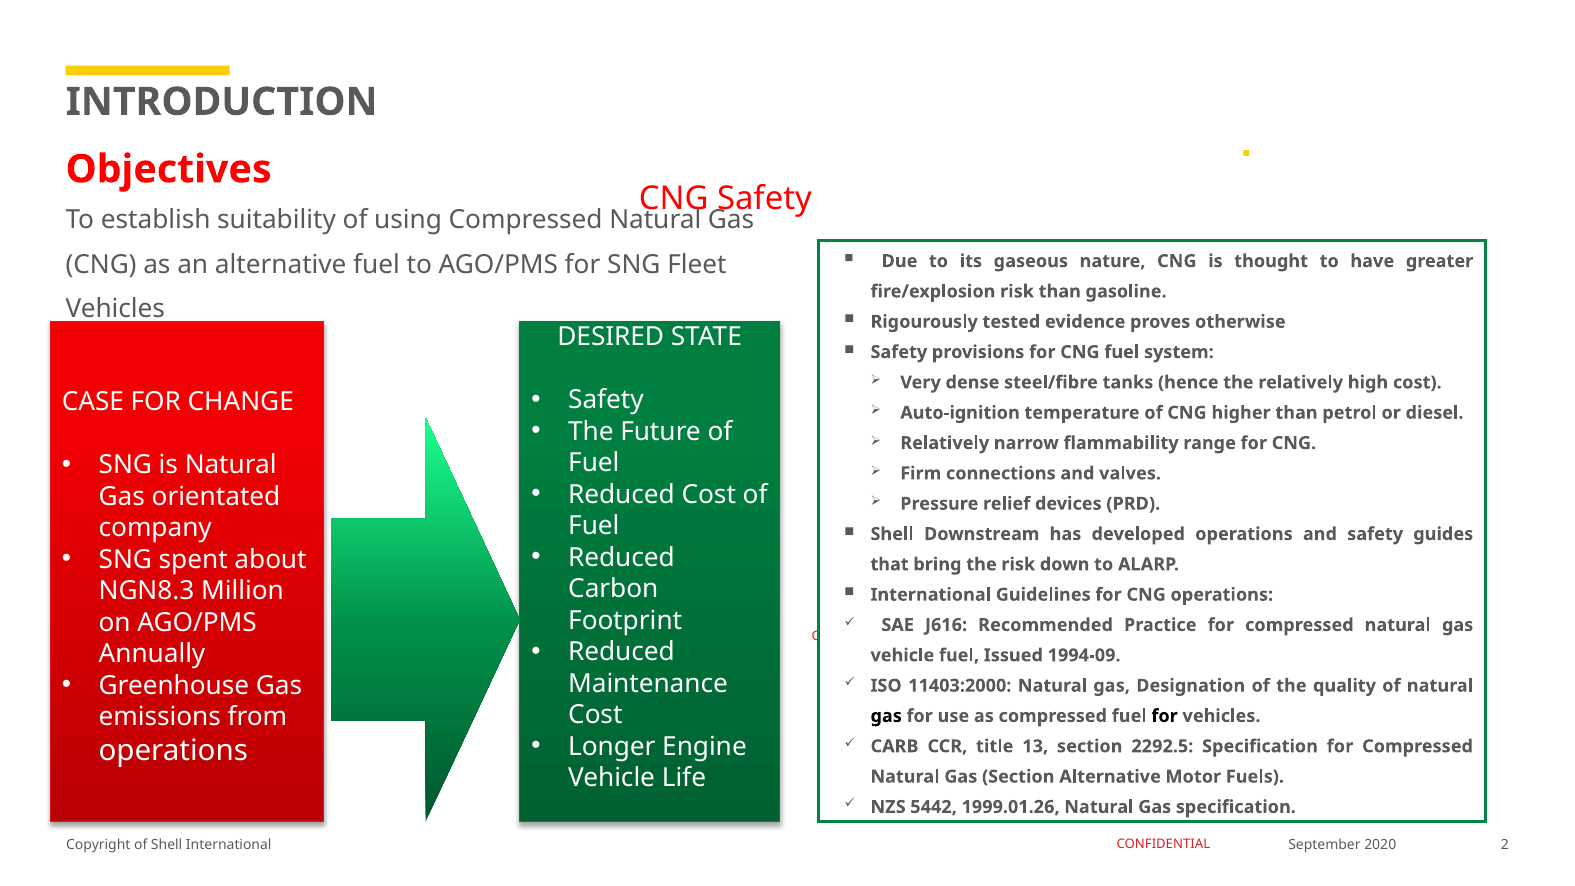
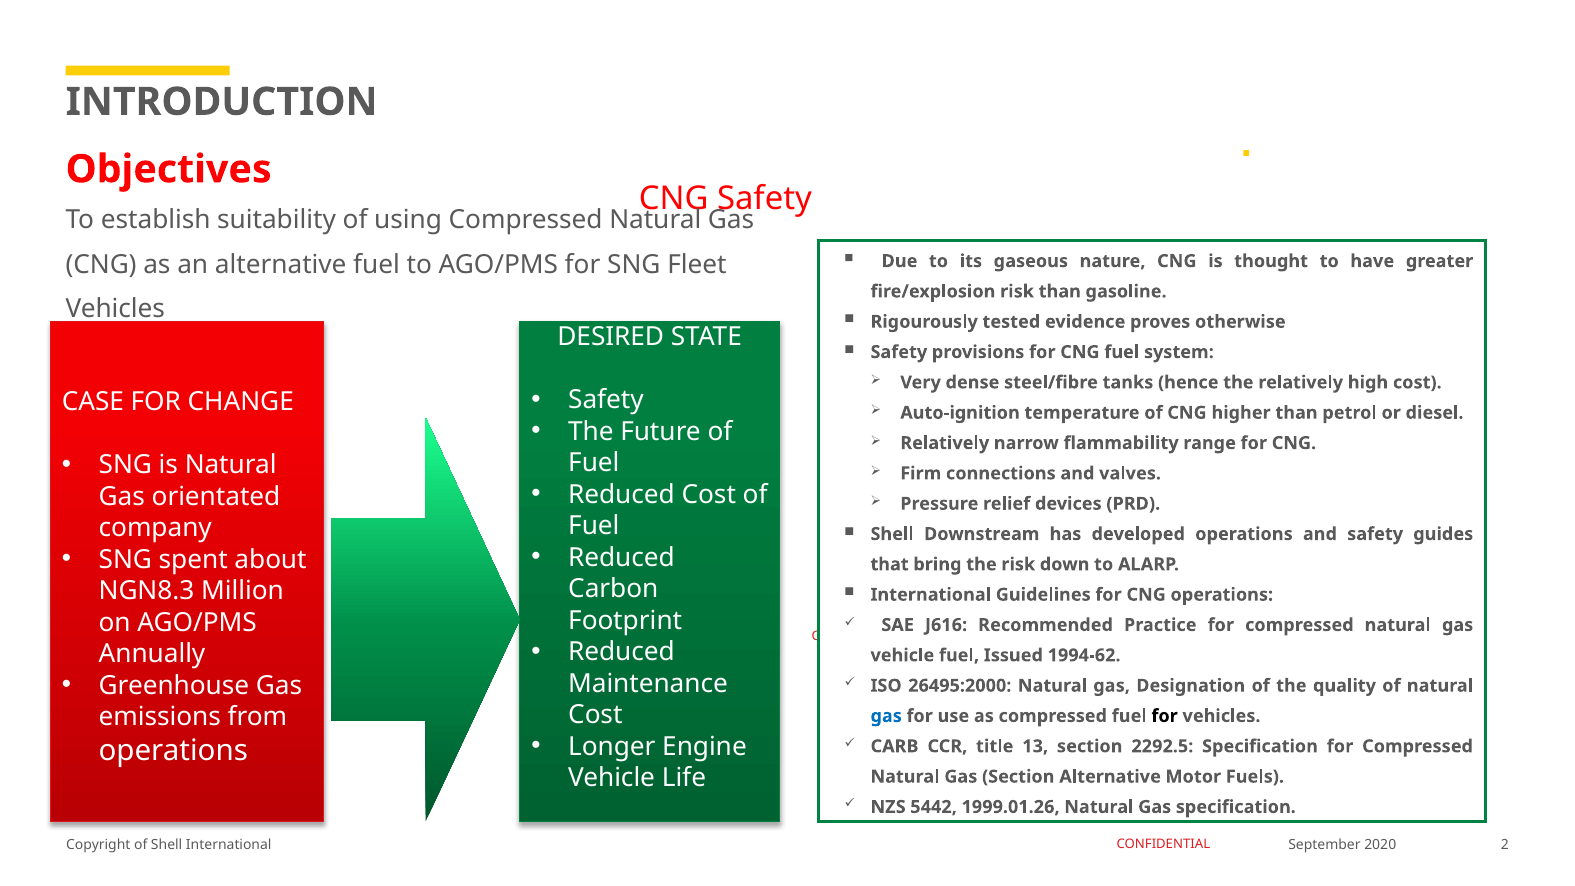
1994-09: 1994-09 -> 1994-62 (1084, 655)
11403:2000: 11403:2000 -> 26495:2000 (960, 686)
gas colour: black -> blue (886, 716)
